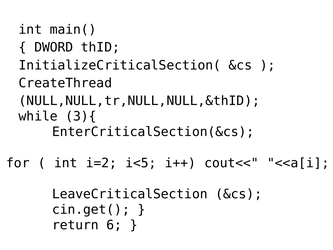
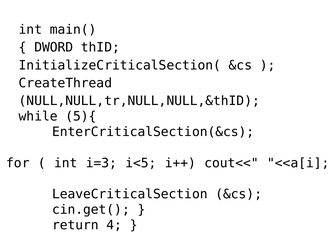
3){: 3){ -> 5){ (81, 116)
i=2: i=2 -> i=3 (101, 163)
6: 6 -> 4 (114, 225)
